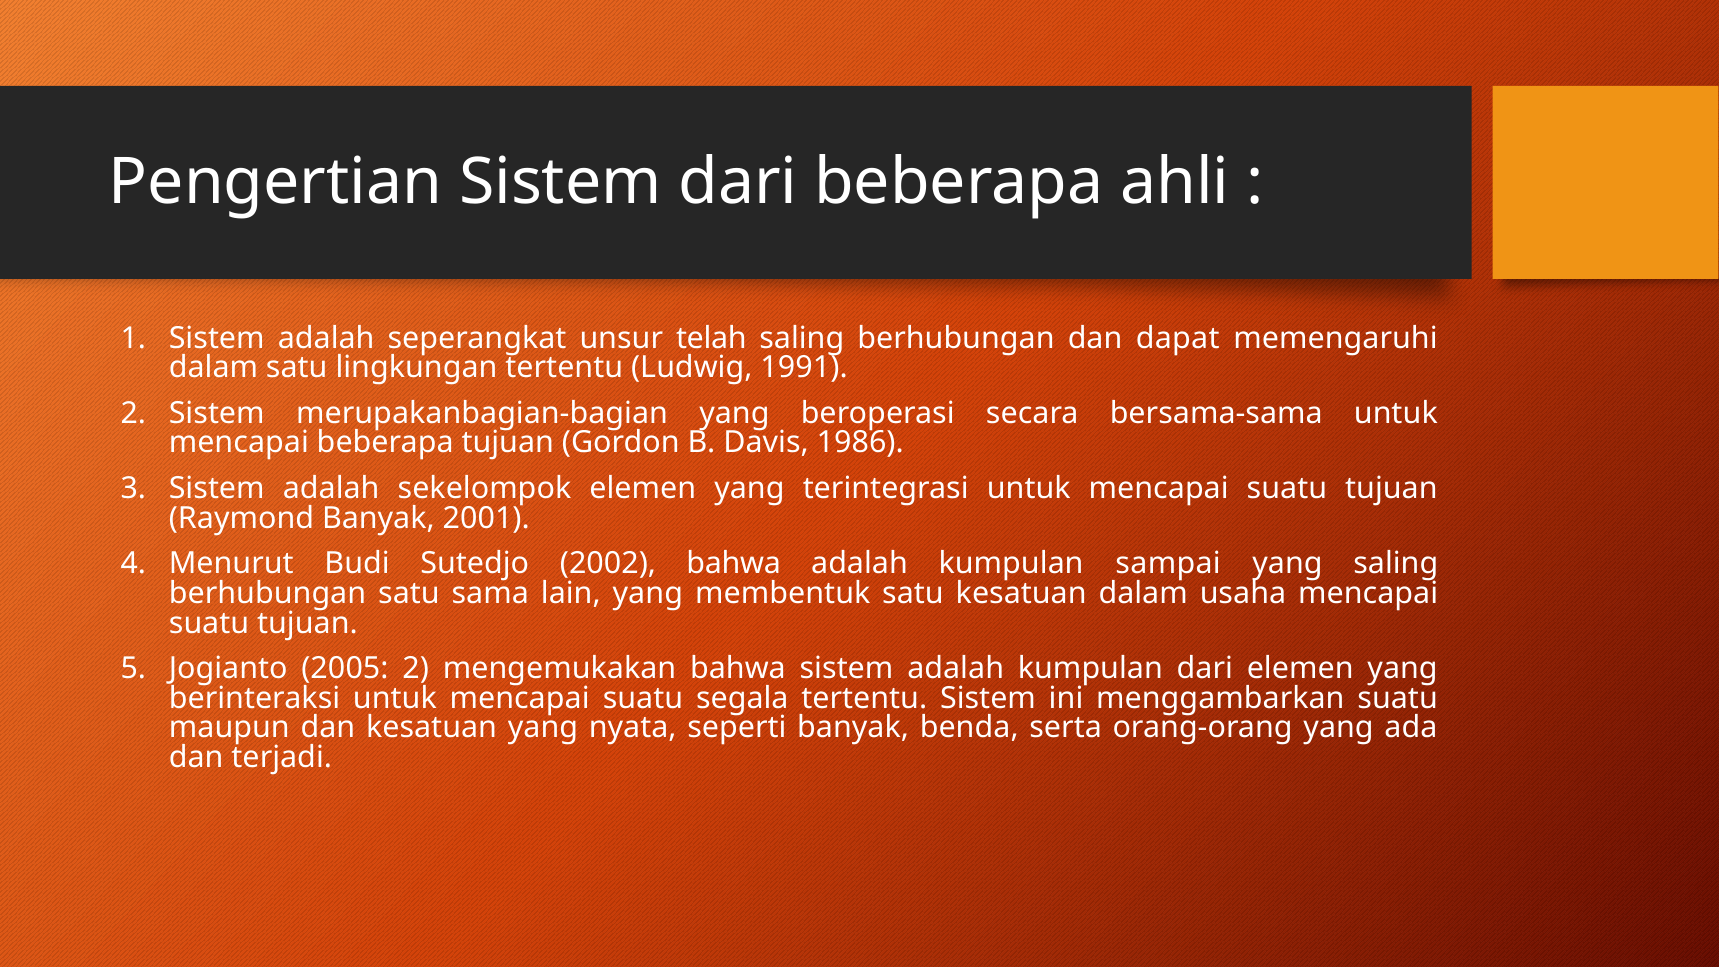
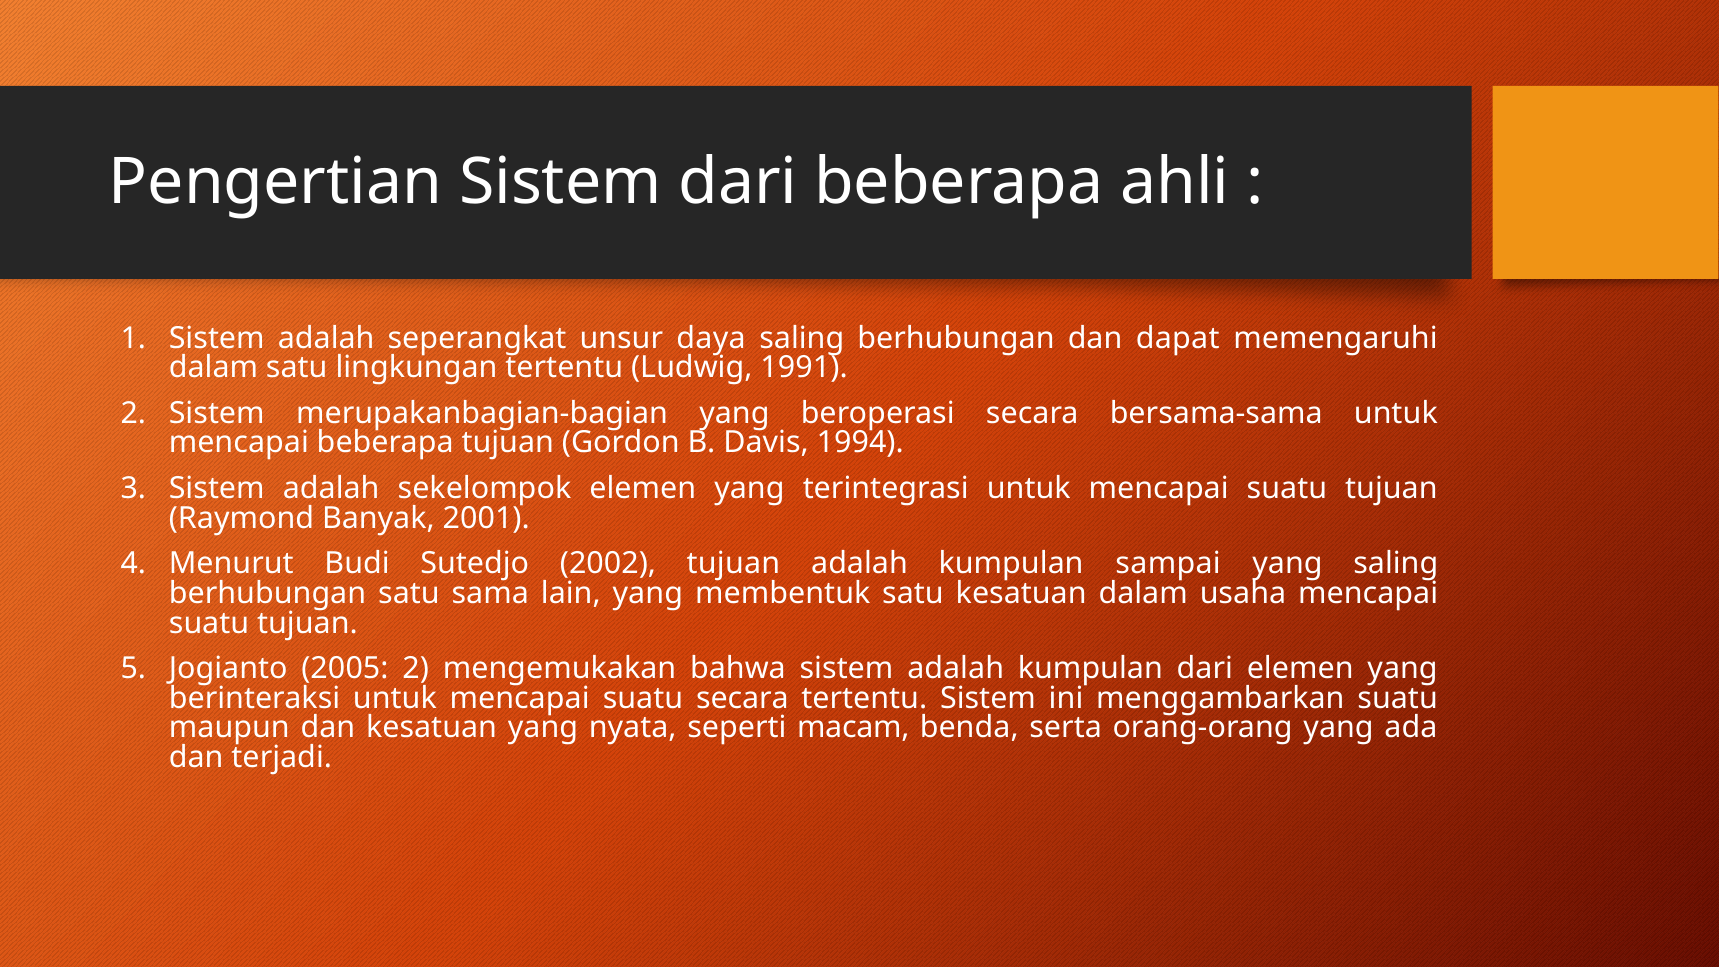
telah: telah -> daya (711, 338)
1986: 1986 -> 1994 (860, 443)
2002 bahwa: bahwa -> tujuan (733, 564)
suatu segala: segala -> secara (742, 698)
seperti banyak: banyak -> macam (853, 728)
